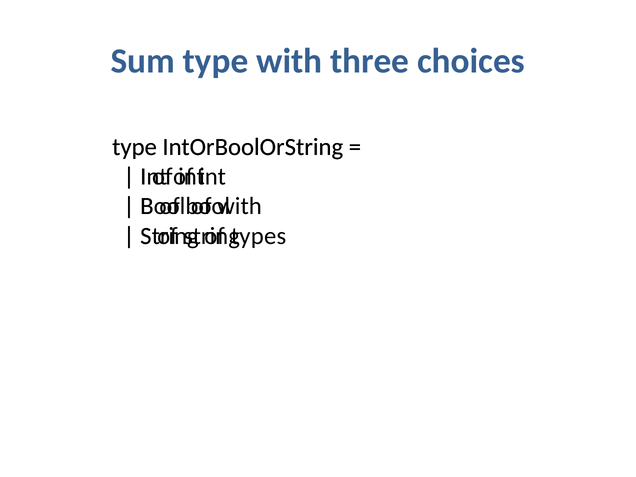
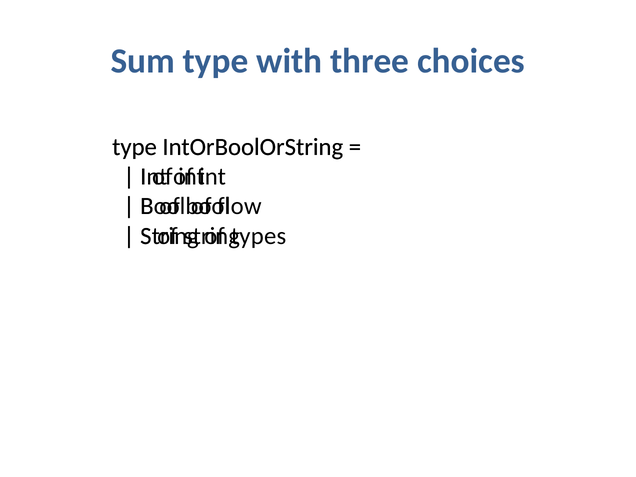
with: with -> flow (239, 206)
